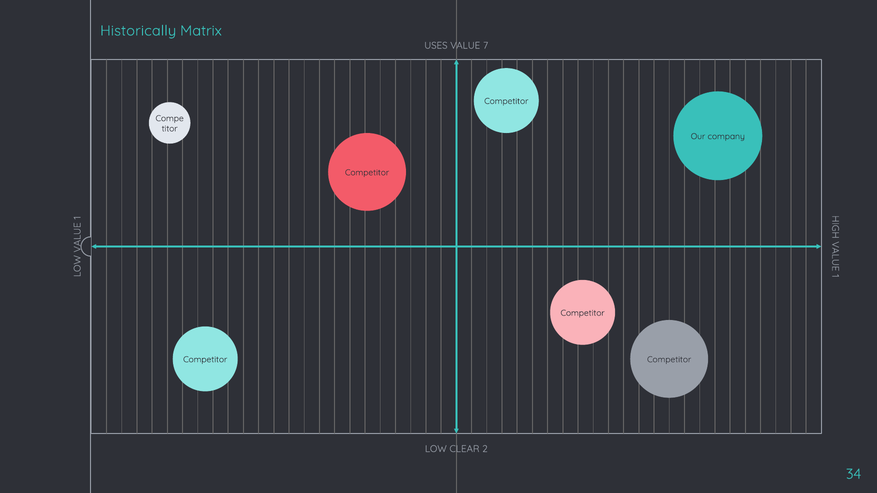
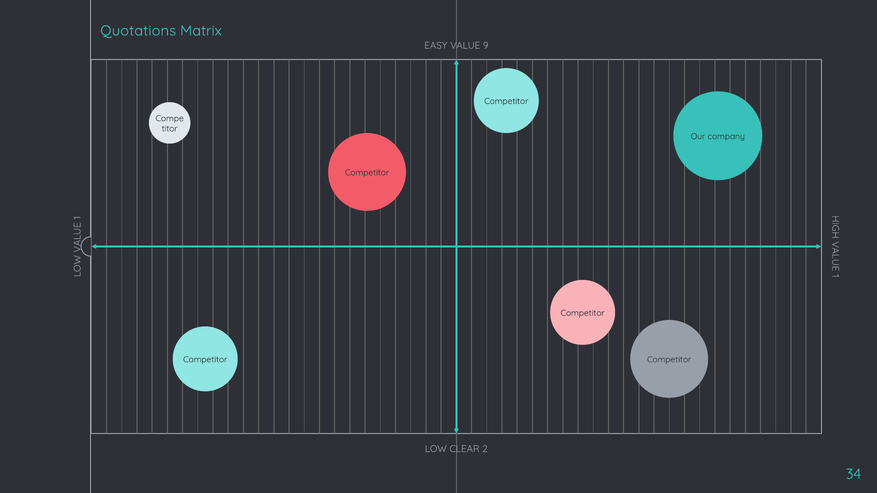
Historically: Historically -> Quotations (138, 31)
USES: USES -> EASY (436, 46)
7: 7 -> 9 (486, 46)
